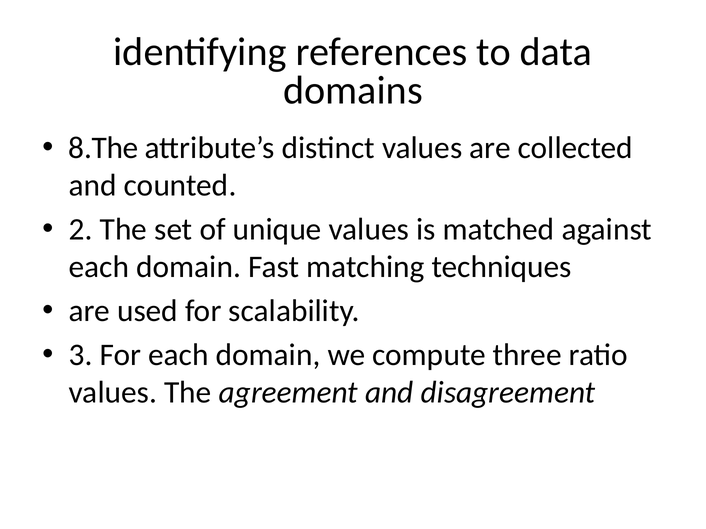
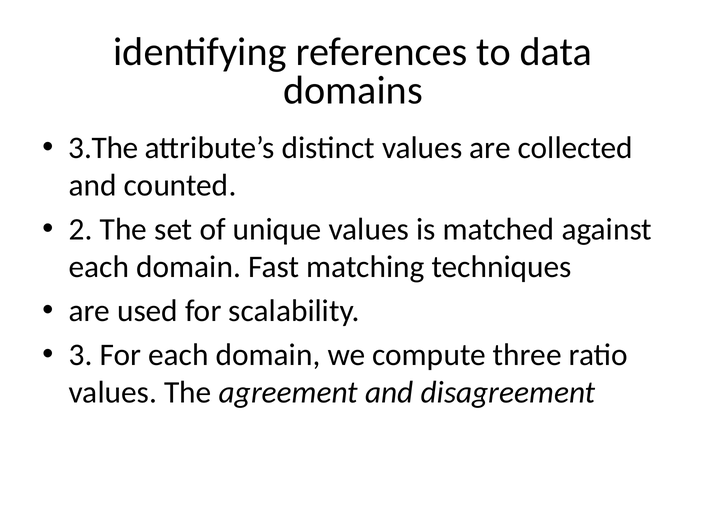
8.The: 8.The -> 3.The (103, 148)
